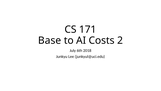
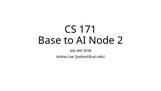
Costs: Costs -> Node (102, 40)
